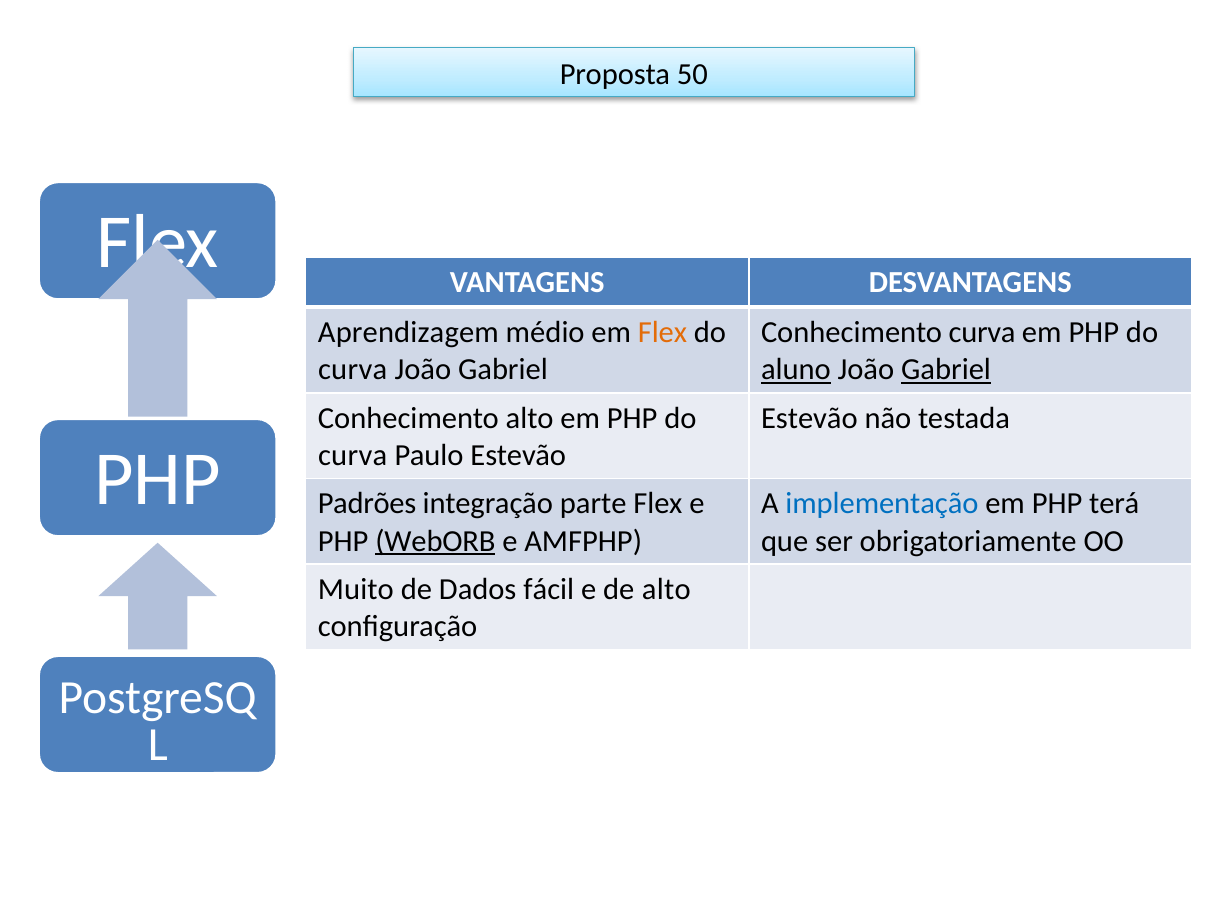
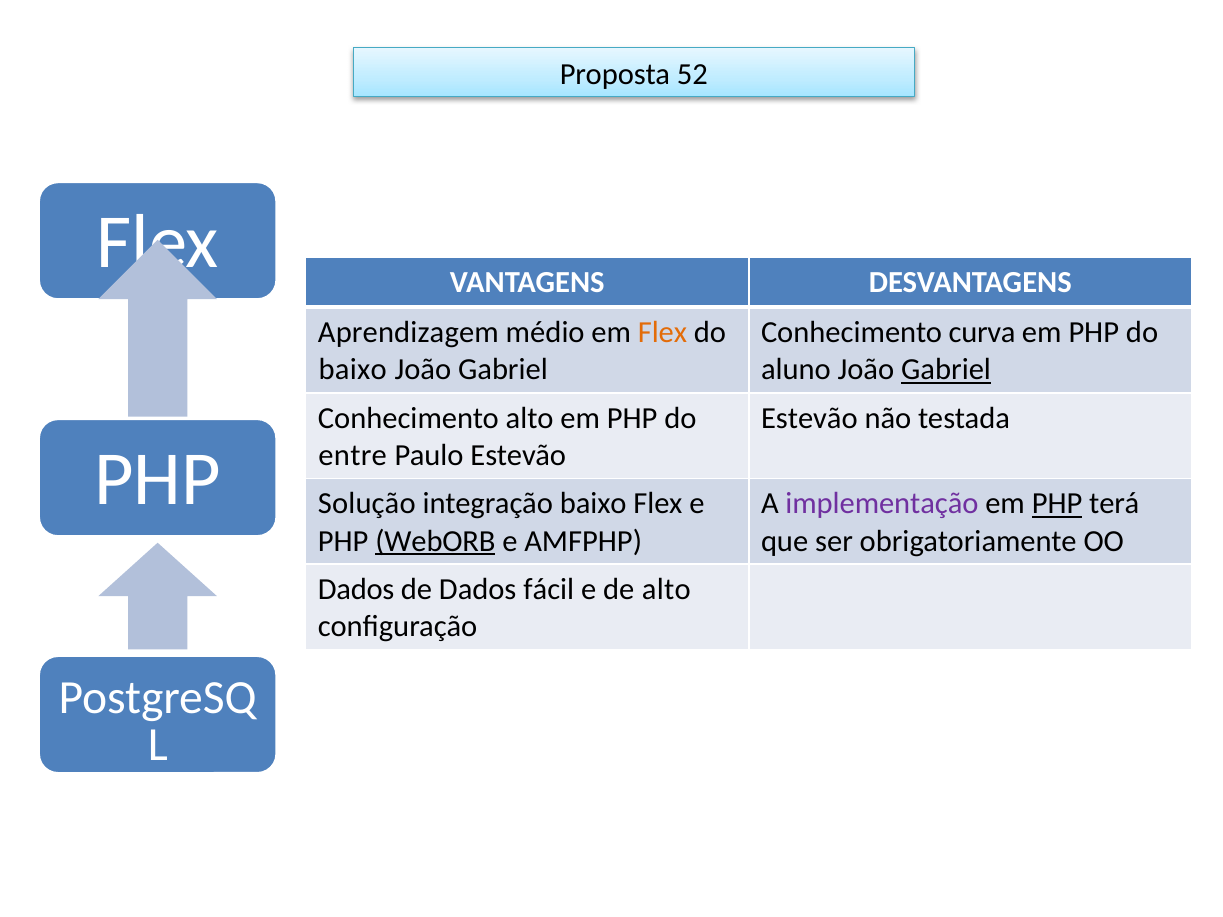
50: 50 -> 52 (692, 74)
curva: curva -> baixo (353, 370)
aluno underline: present -> none (796, 370)
curva: curva -> entre (353, 455)
Padrões: Padrões -> Solução (367, 504)
integração parte: parte -> baixo (593, 504)
implementação colour: blue -> purple (882, 504)
PHP underline: none -> present (1057, 504)
Muito: Muito -> Dados (356, 589)
